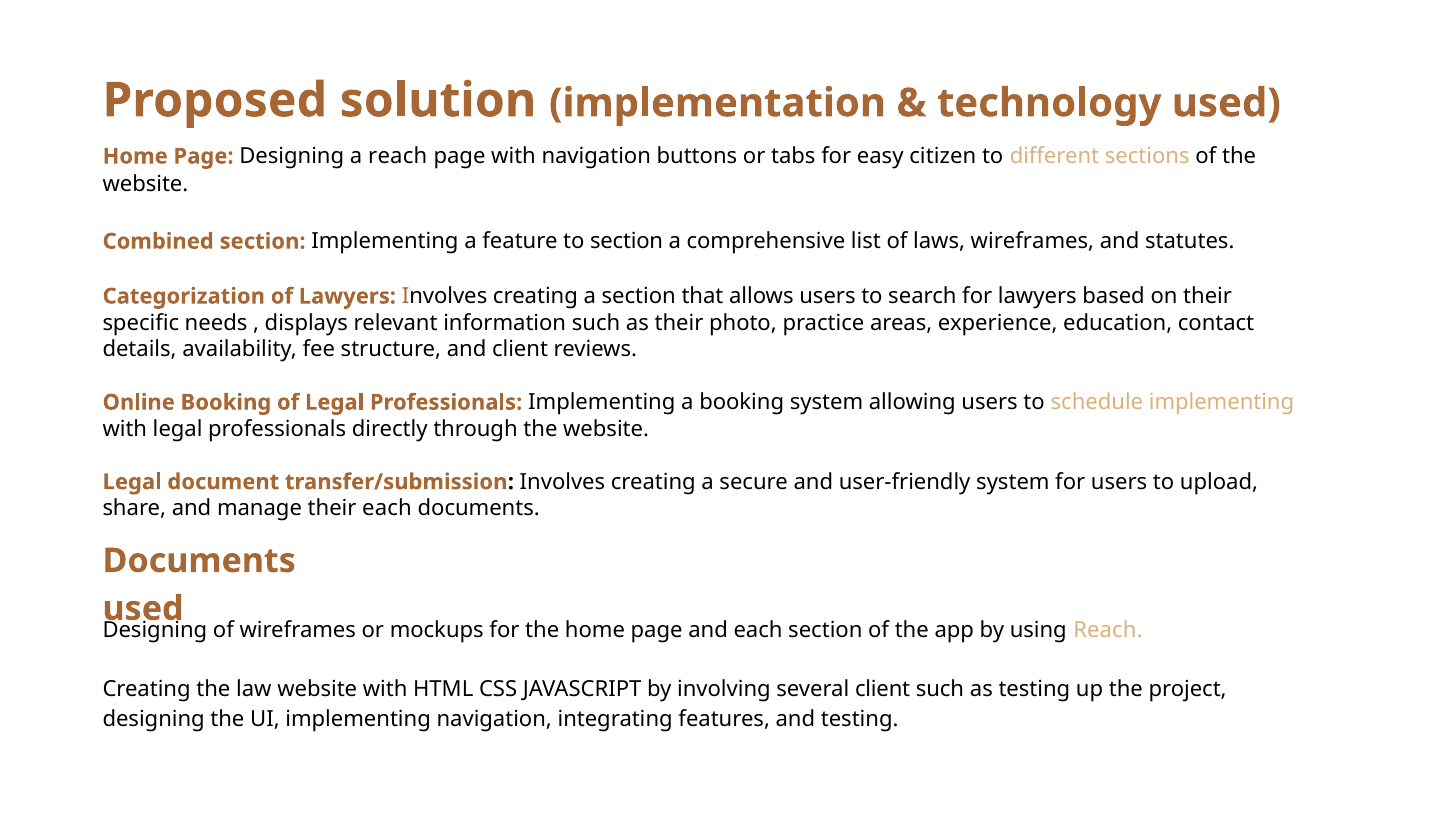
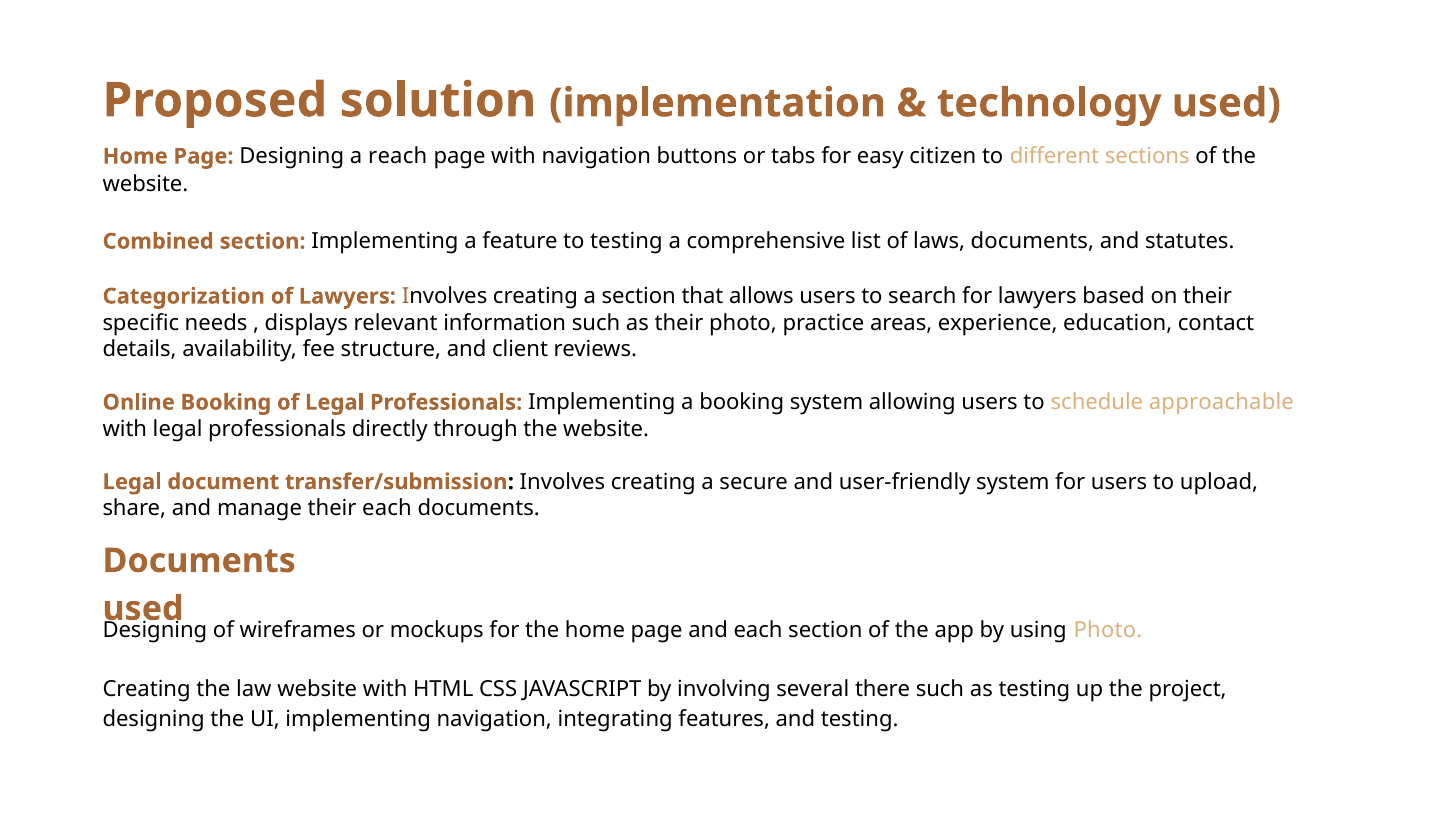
to section: section -> testing (626, 241)
laws wireframes: wireframes -> documents (1032, 241)
schedule implementing: implementing -> approachable (1221, 402)
using Reach: Reach -> Photo (1108, 630)
several client: client -> there (883, 689)
